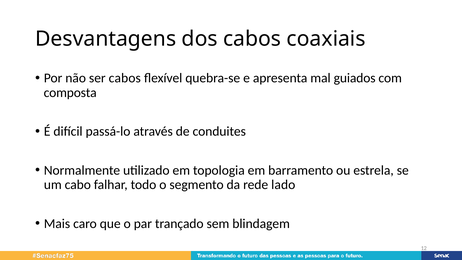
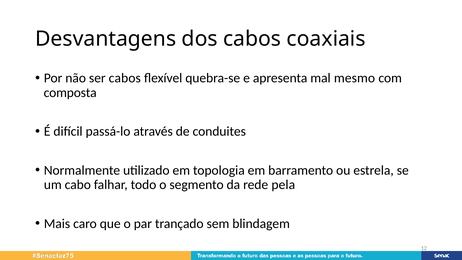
guiados: guiados -> mesmo (355, 78)
lado: lado -> pela (283, 185)
